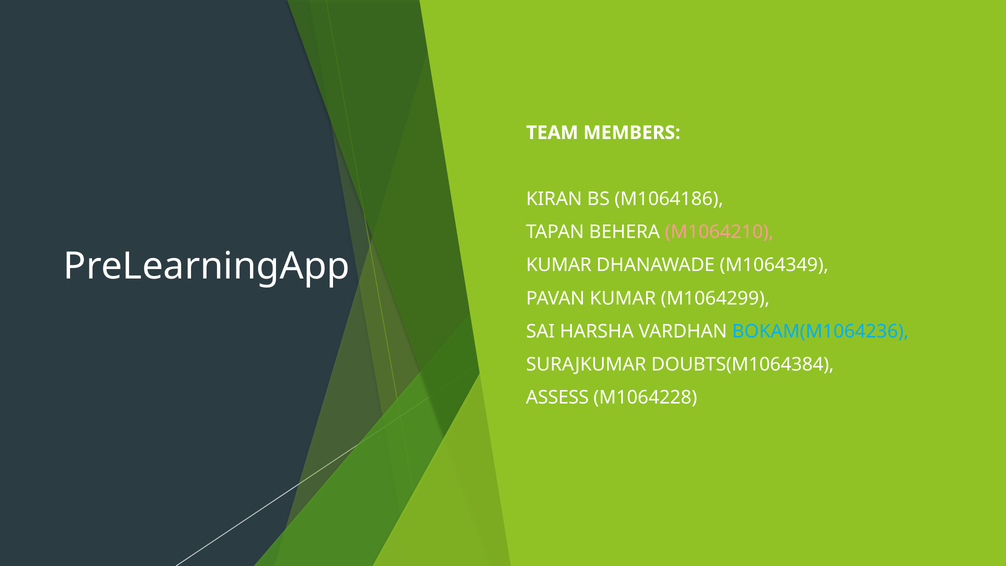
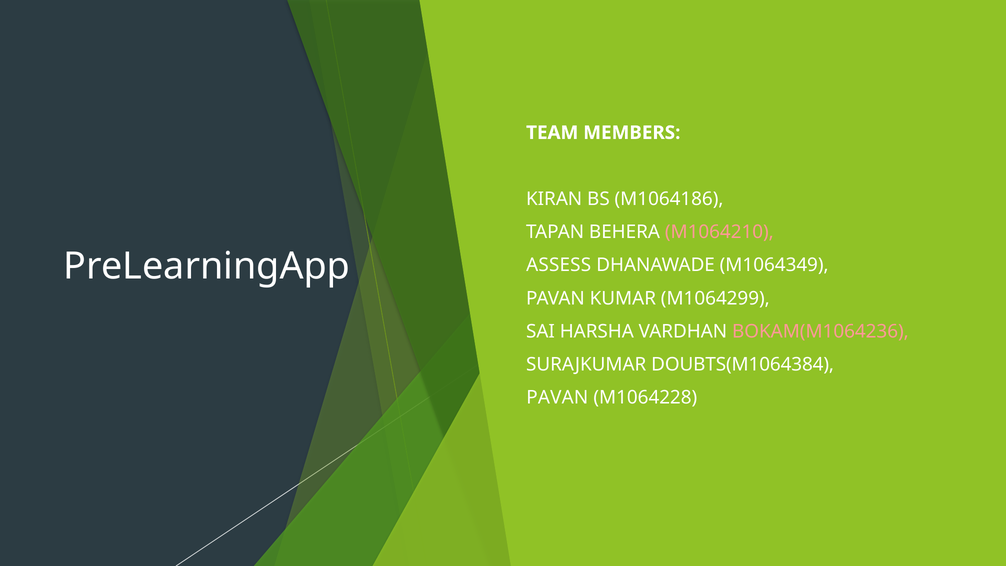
KUMAR: KUMAR -> ASSESS (559, 265)
BOKAM(M1064236 colour: light blue -> pink (820, 331)
ASSESS: ASSESS -> PAVAN (557, 398)
